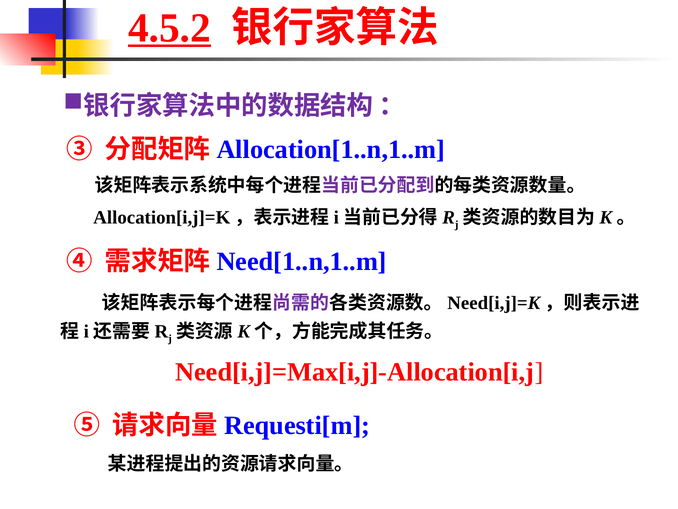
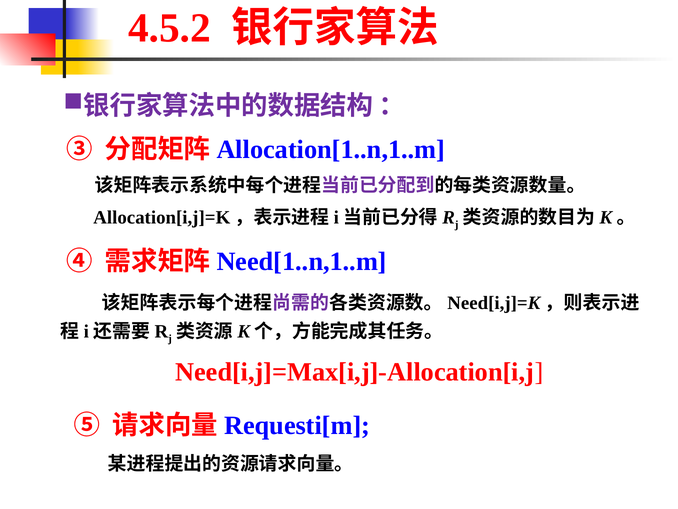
4.5.2 underline: present -> none (169, 28)
